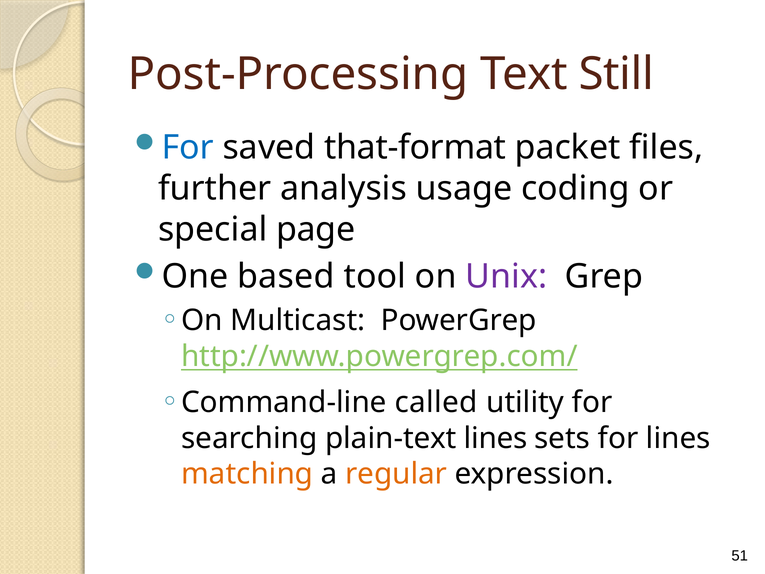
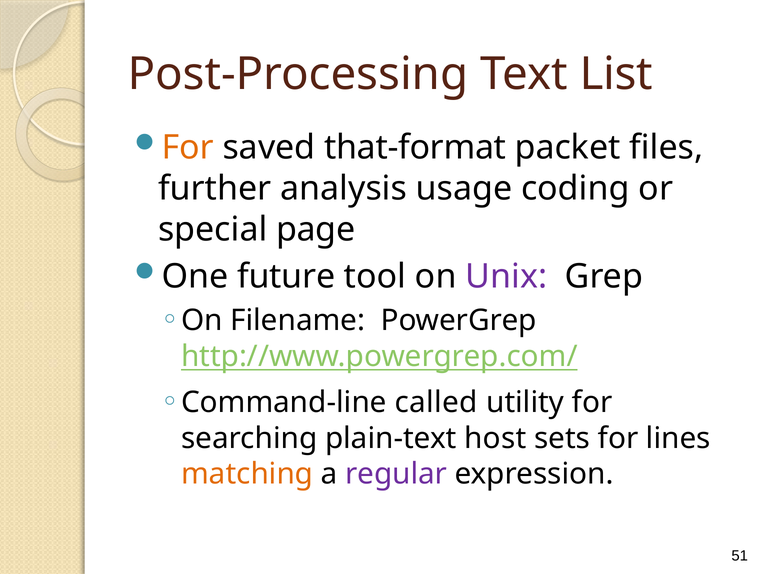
Still: Still -> List (616, 74)
For colour: blue -> orange (188, 148)
based: based -> future (286, 276)
Multicast: Multicast -> Filename (298, 320)
plain-text lines: lines -> host (495, 438)
regular colour: orange -> purple (396, 474)
